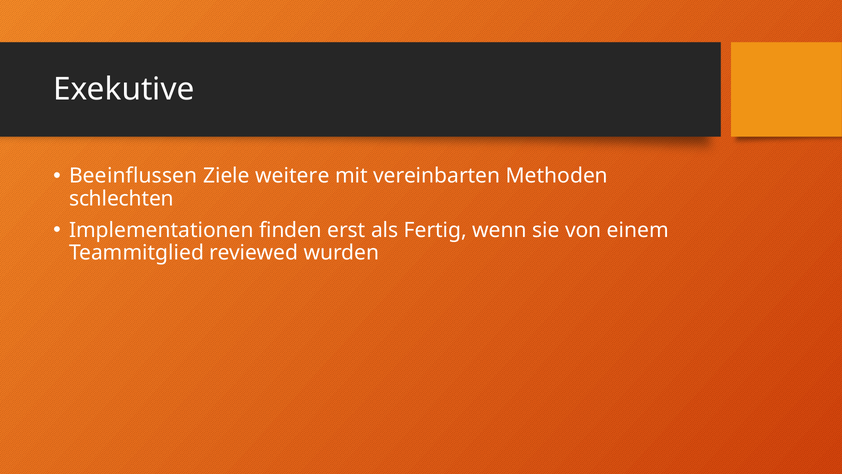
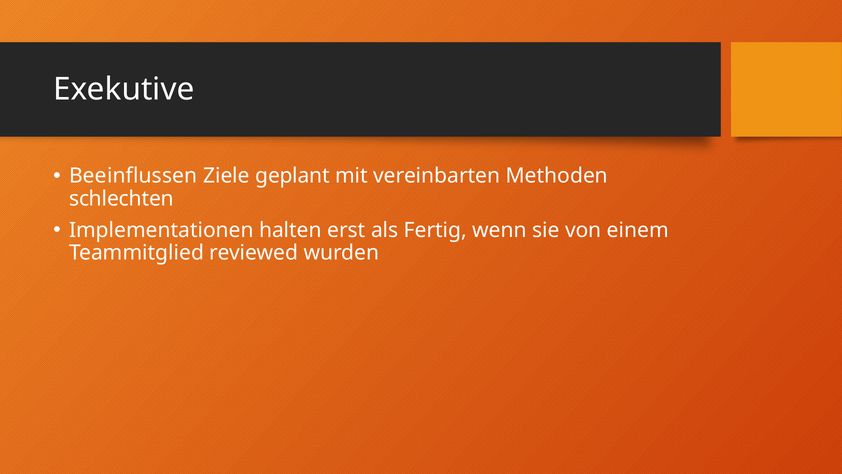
weitere: weitere -> geplant (293, 176)
finden: finden -> halten (290, 230)
